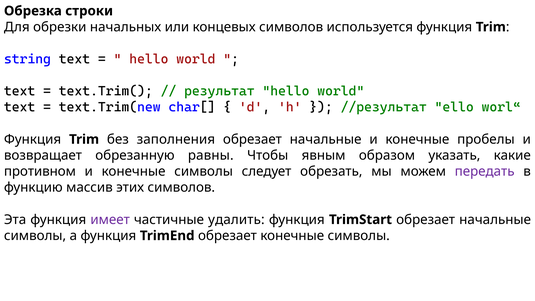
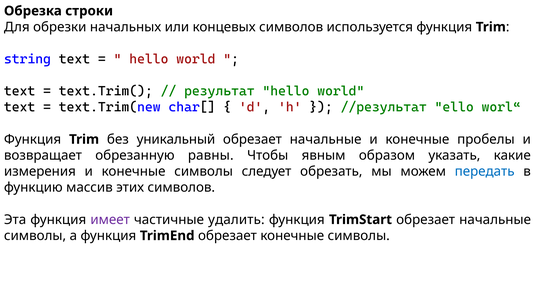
заполнения: заполнения -> уникальный (176, 139)
противном: противном -> измерения (40, 171)
передать colour: purple -> blue (485, 171)
